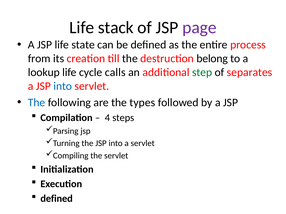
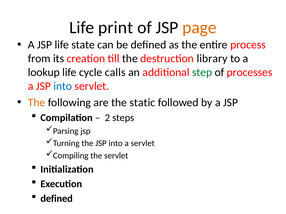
stack: stack -> print (116, 28)
page colour: purple -> orange (199, 28)
belong: belong -> library (212, 59)
separates: separates -> processes (250, 73)
The colour: blue -> orange (37, 103)
types: types -> static (142, 103)
4: 4 -> 2 (107, 118)
